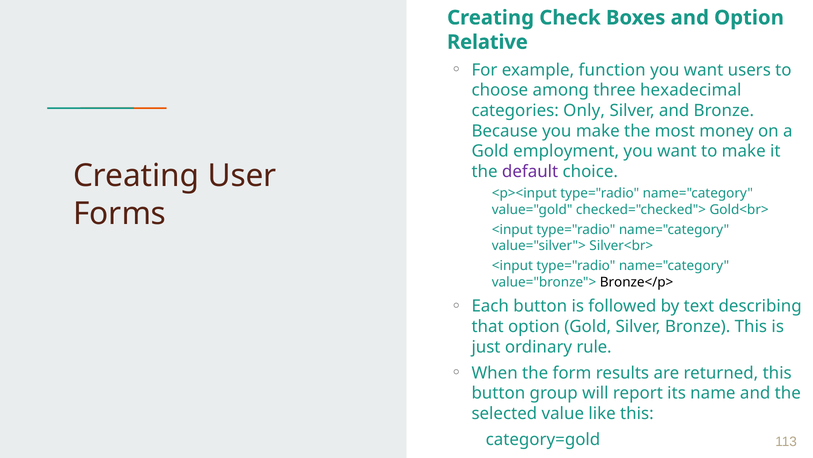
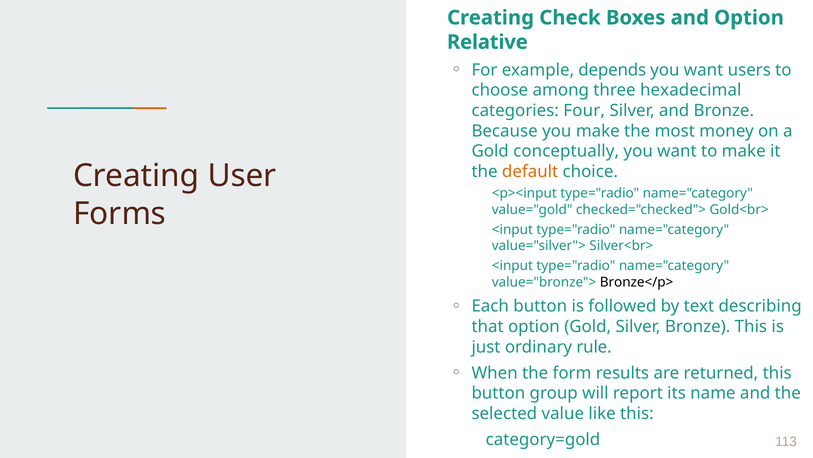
function: function -> depends (612, 70)
Only: Only -> Four (584, 110)
employment: employment -> conceptually (566, 151)
default colour: purple -> orange (530, 171)
